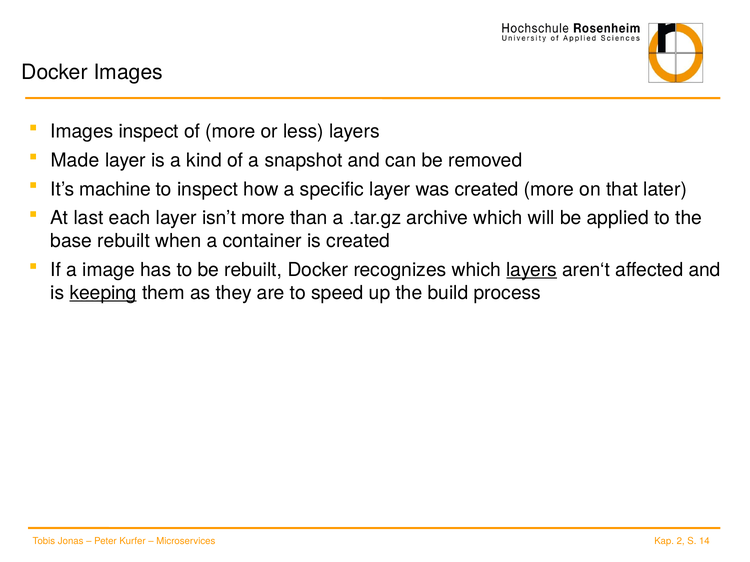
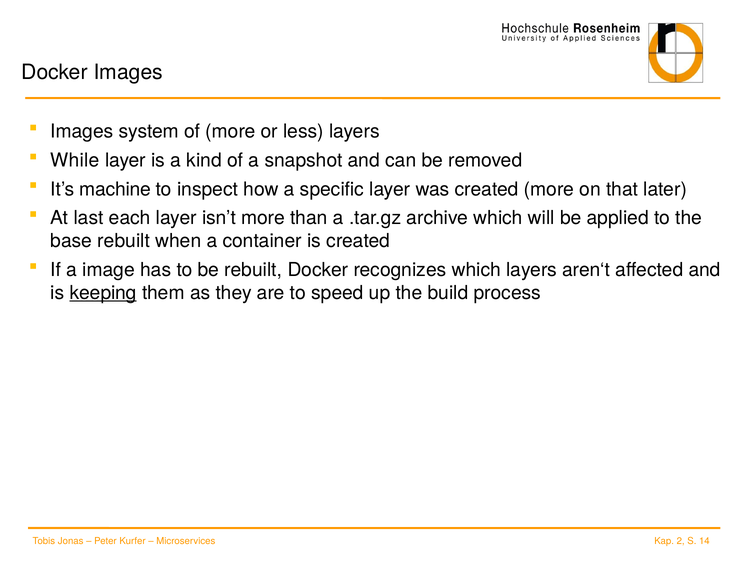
Images inspect: inspect -> system (149, 132)
Made: Made -> While (75, 160)
layers underline: present -> none (532, 270)
